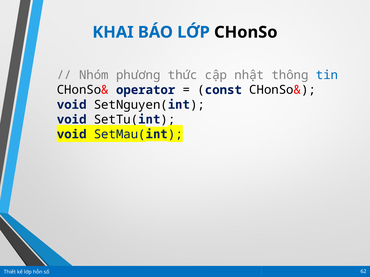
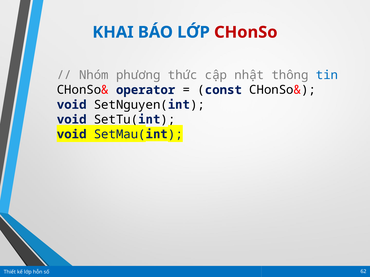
CHonSo colour: black -> red (246, 32)
